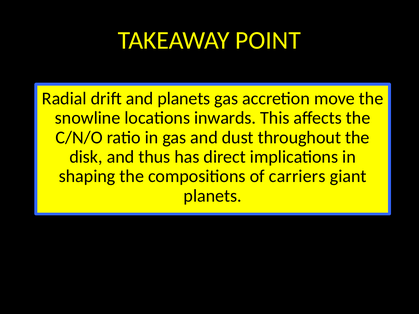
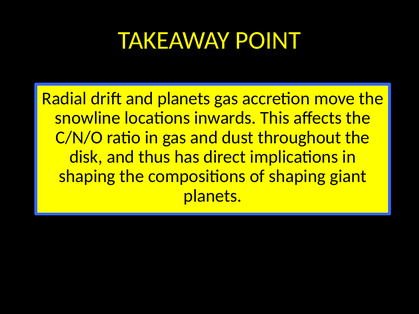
of carriers: carriers -> shaping (297, 176)
